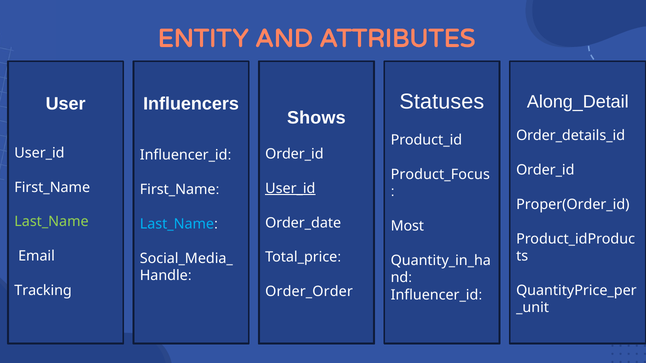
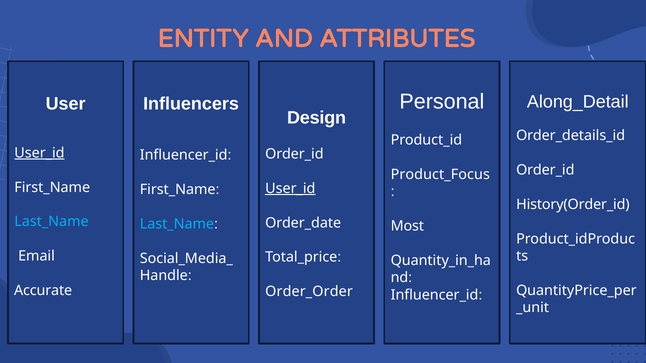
Statuses: Statuses -> Personal (442, 102)
Shows: Shows -> Design (317, 118)
User_id underline: none -> present (39, 153)
Proper(Order_id: Proper(Order_id -> History(Order_id (573, 205)
Last_Name colour: light green -> light blue (51, 222)
Tracking: Tracking -> Accurate (43, 291)
